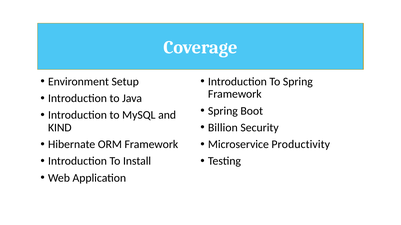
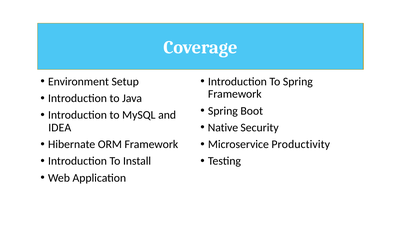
Billion: Billion -> Native (223, 128)
KIND: KIND -> IDEA (60, 128)
